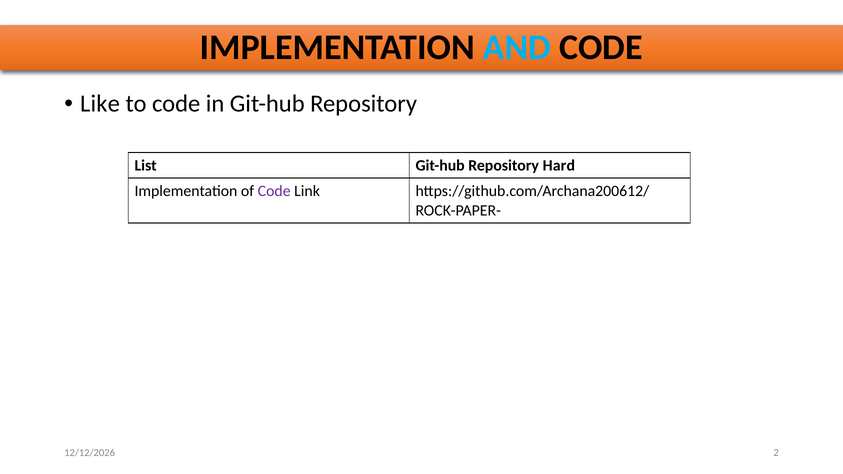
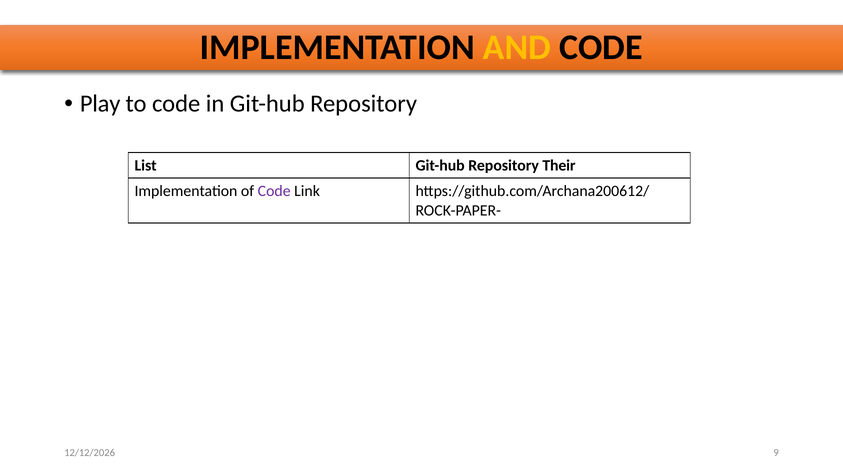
AND colour: light blue -> yellow (517, 48)
Like: Like -> Play (100, 104)
Hard: Hard -> Their (559, 165)
2: 2 -> 9 (776, 453)
